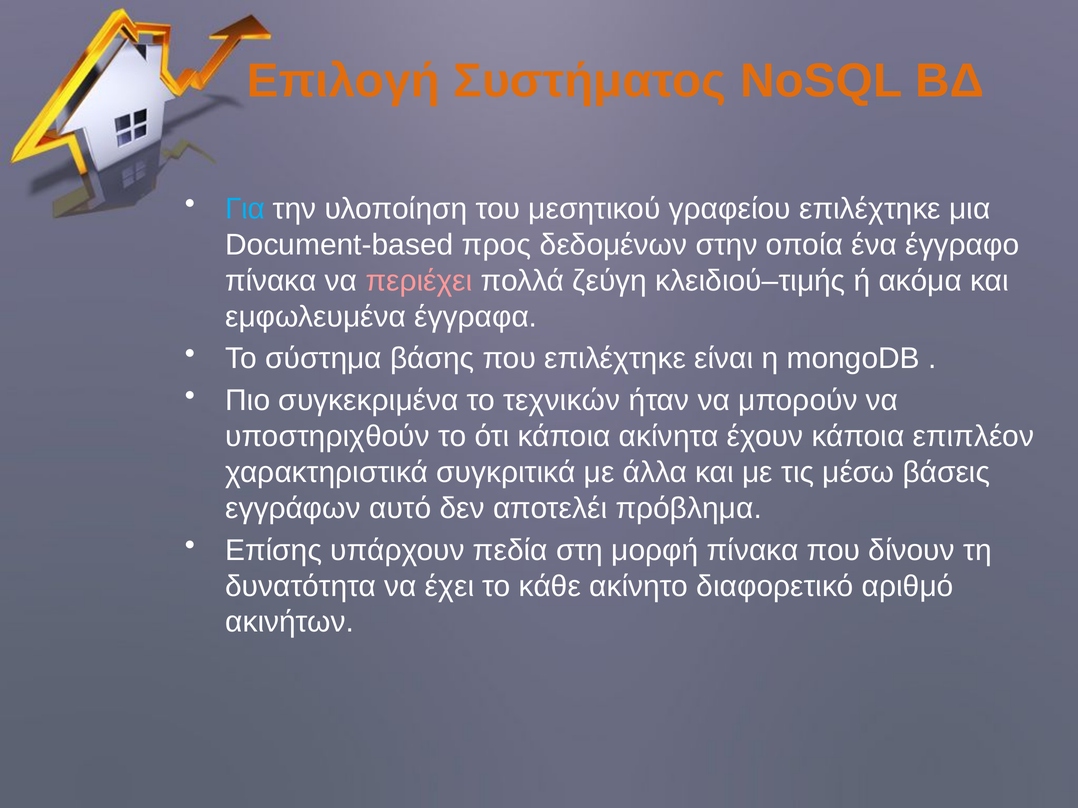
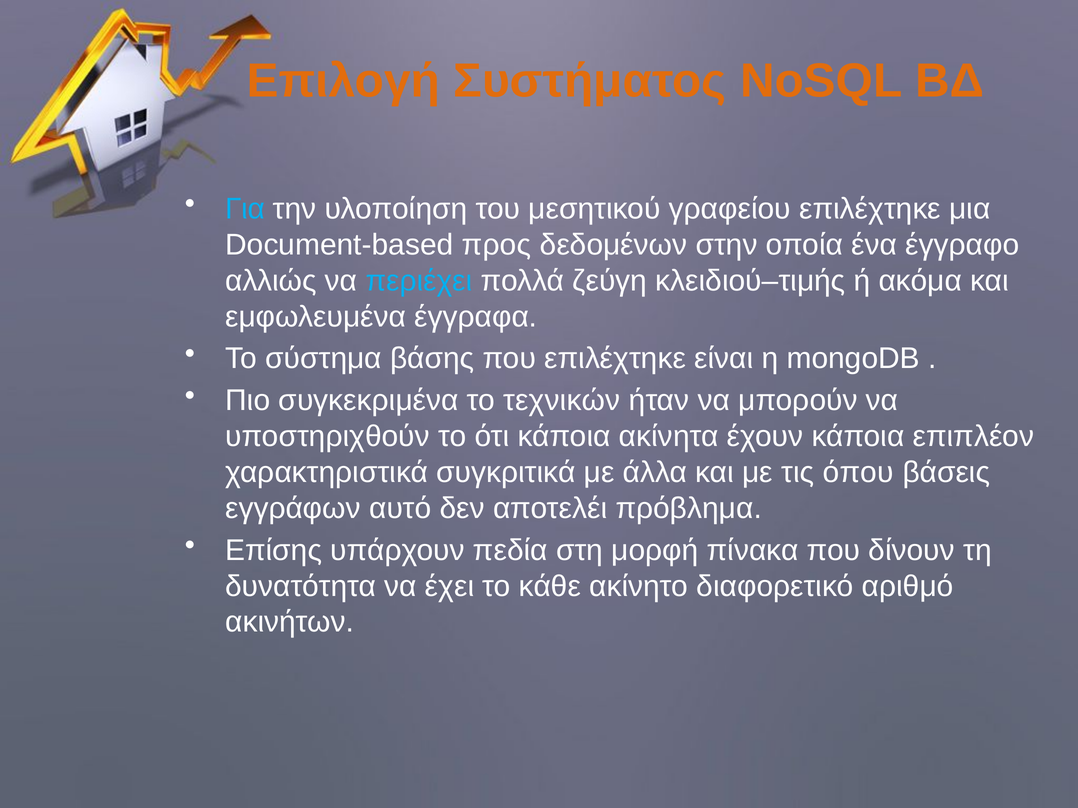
πίνακα: πίνακα -> αλλιώς (271, 281)
περιέχει colour: pink -> light blue (419, 281)
μέσω: μέσω -> όπου (858, 473)
